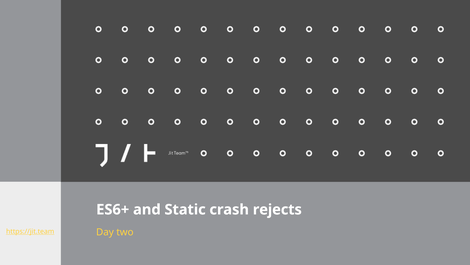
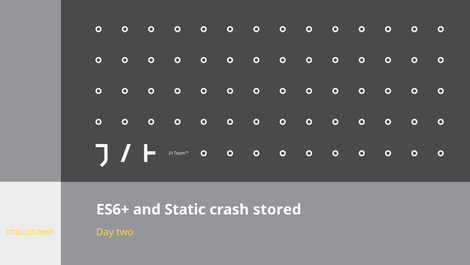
rejects: rejects -> stored (277, 209)
